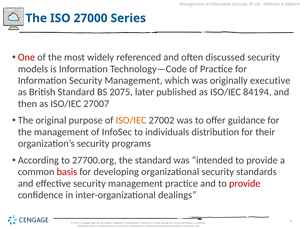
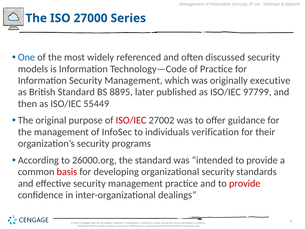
One colour: red -> blue (26, 57)
2075: 2075 -> 8895 (121, 92)
84194: 84194 -> 97799 (257, 92)
27007: 27007 -> 55449 (96, 104)
ISO/IEC colour: orange -> red (131, 120)
distribution: distribution -> verification (215, 132)
27700.org: 27700.org -> 26000.org (94, 160)
